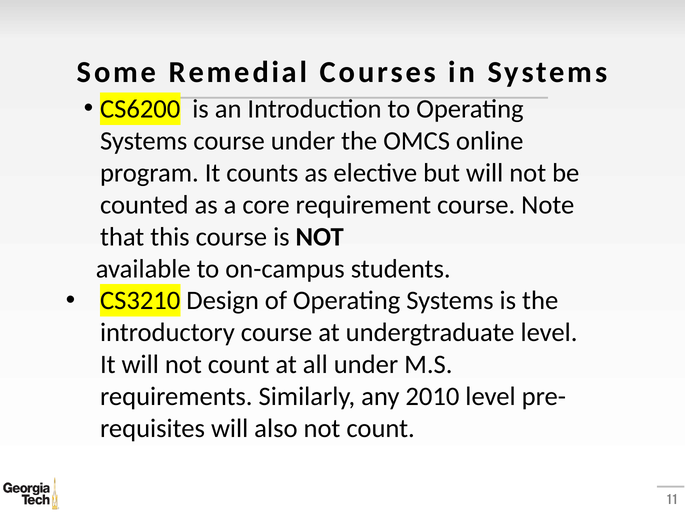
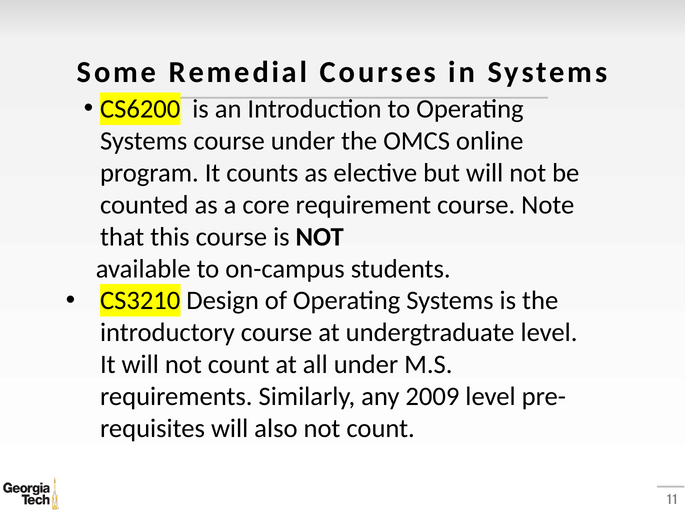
2010: 2010 -> 2009 (432, 397)
